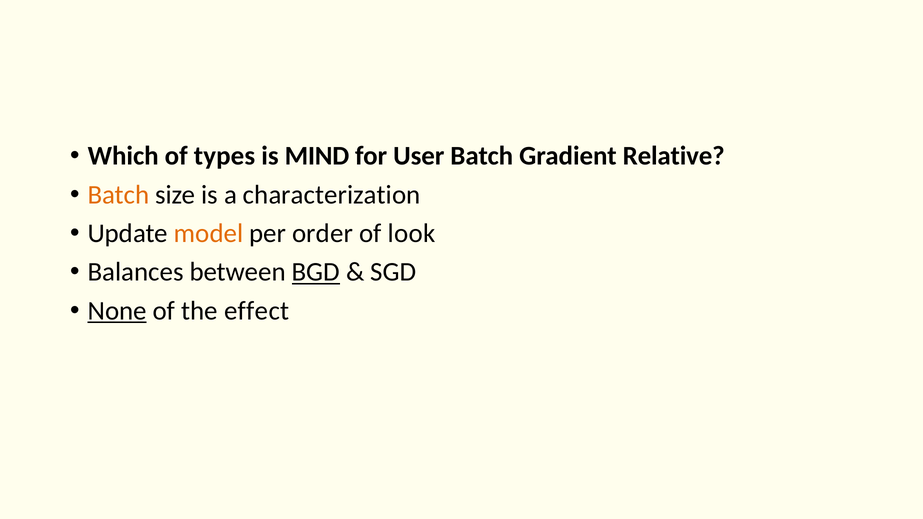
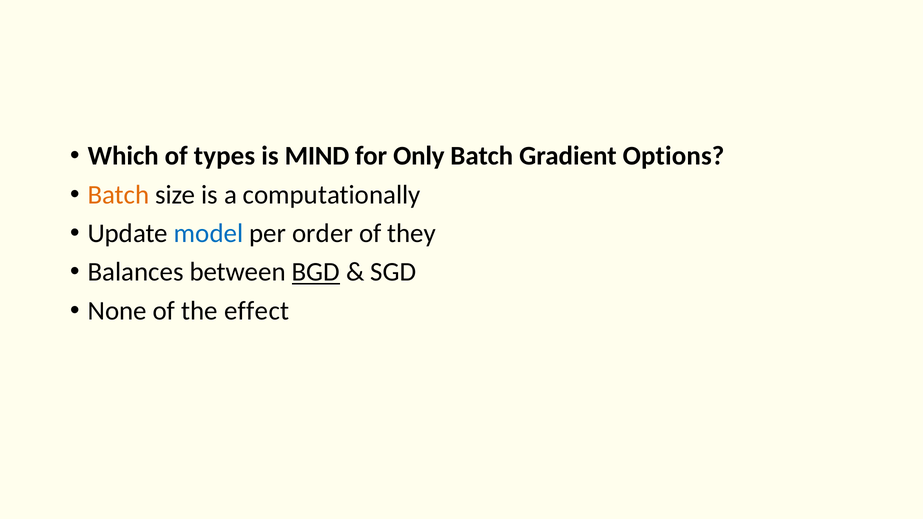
User: User -> Only (419, 156)
Relative: Relative -> Options (674, 156)
characterization: characterization -> computationally (332, 195)
model colour: orange -> blue (209, 233)
look: look -> they (412, 233)
None underline: present -> none (117, 311)
